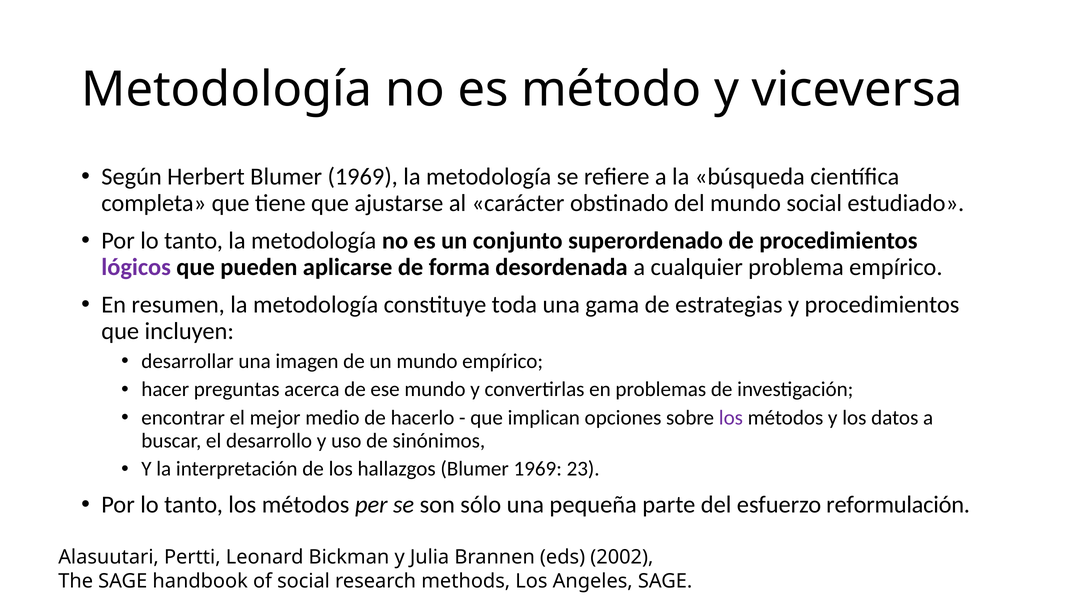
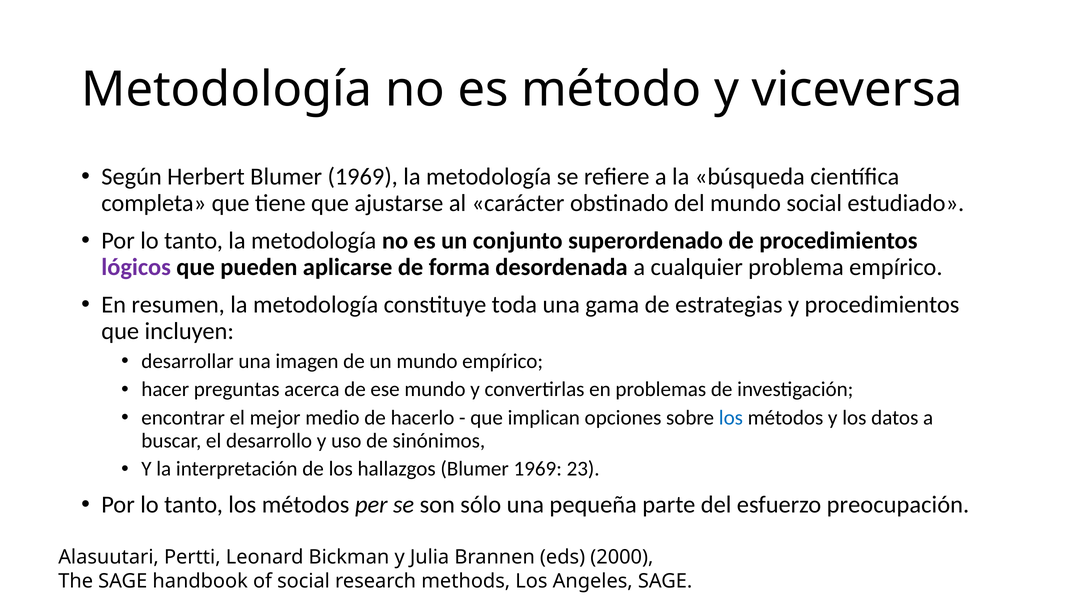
los colour: purple -> blue (731, 418)
reformulación: reformulación -> preocupación (898, 505)
2002: 2002 -> 2000 (622, 557)
